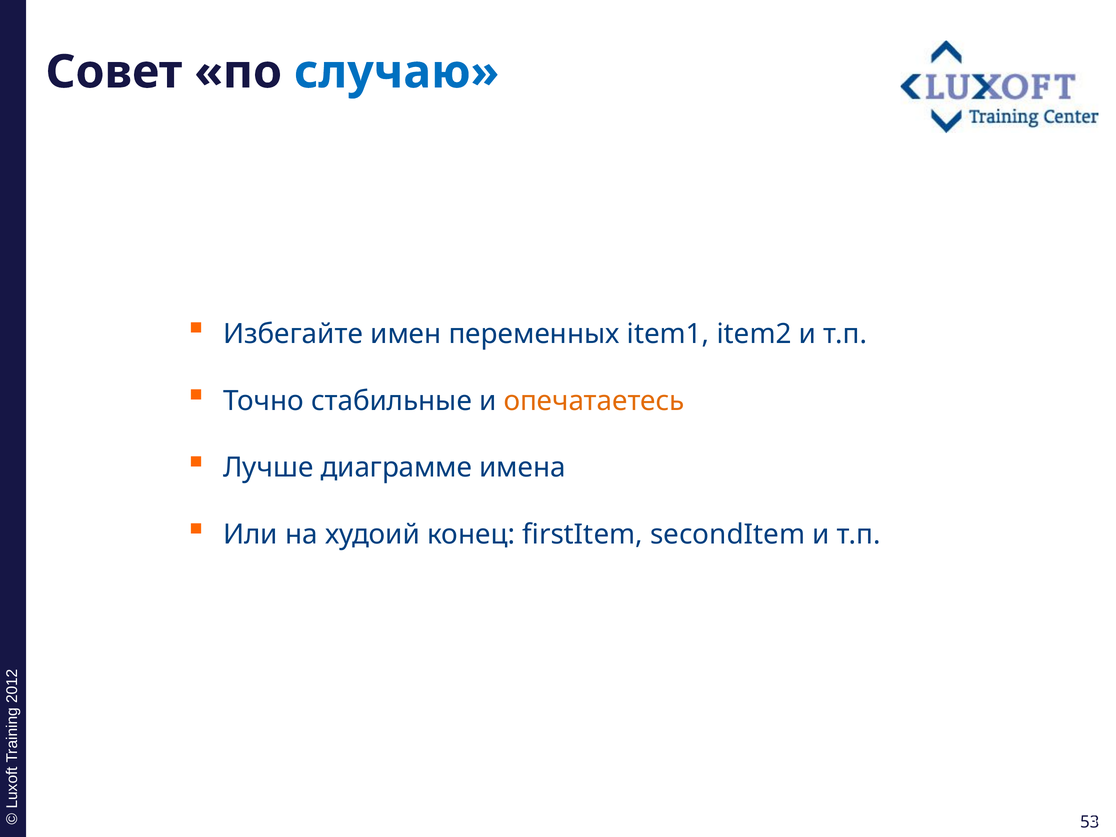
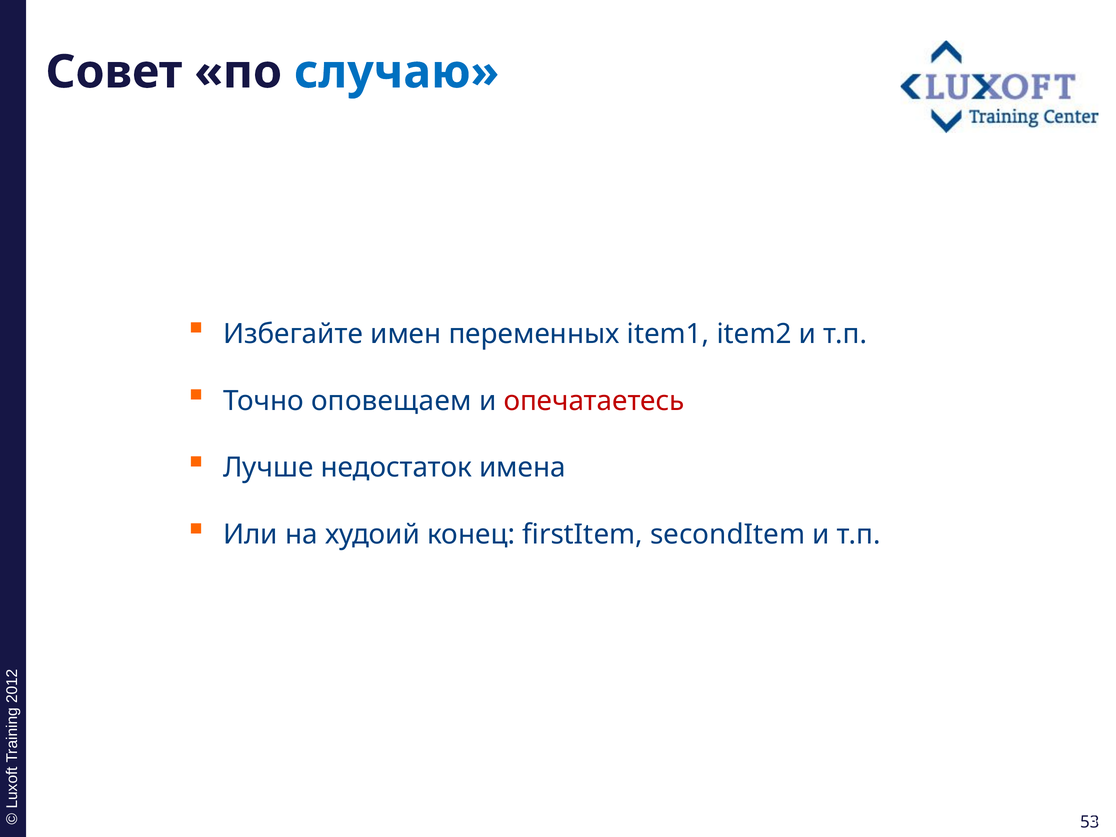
стабильные: стабильные -> оповещаем (391, 401)
опечатаетесь colour: orange -> red (594, 401)
диаграмме: диаграмме -> недостаток (396, 468)
